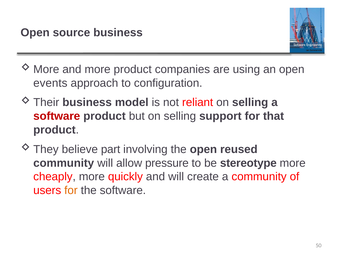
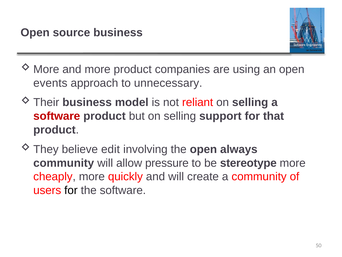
configuration: configuration -> unnecessary (168, 83)
part: part -> edit (110, 149)
reused: reused -> always (239, 149)
for colour: orange -> black (71, 190)
